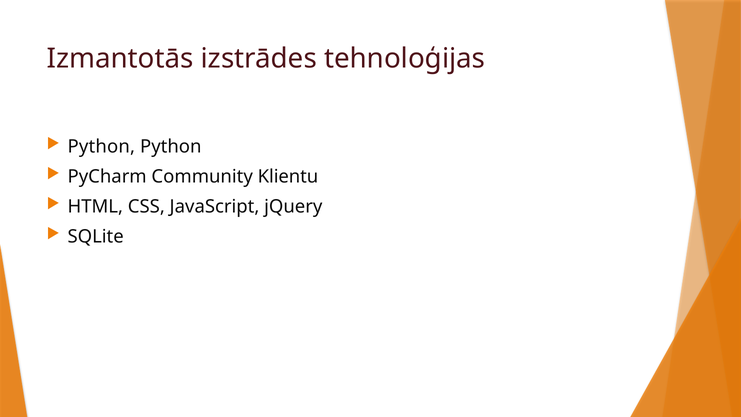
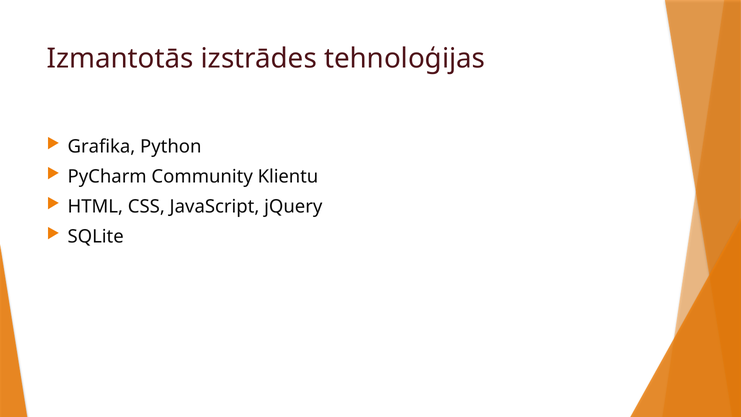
Python: Python -> Grafika (101, 147)
